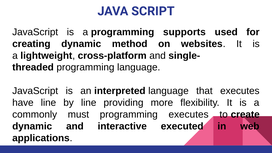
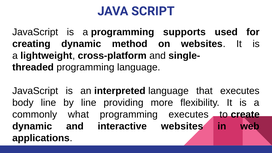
have: have -> body (23, 103)
must: must -> what (78, 114)
interactive executed: executed -> websites (182, 126)
